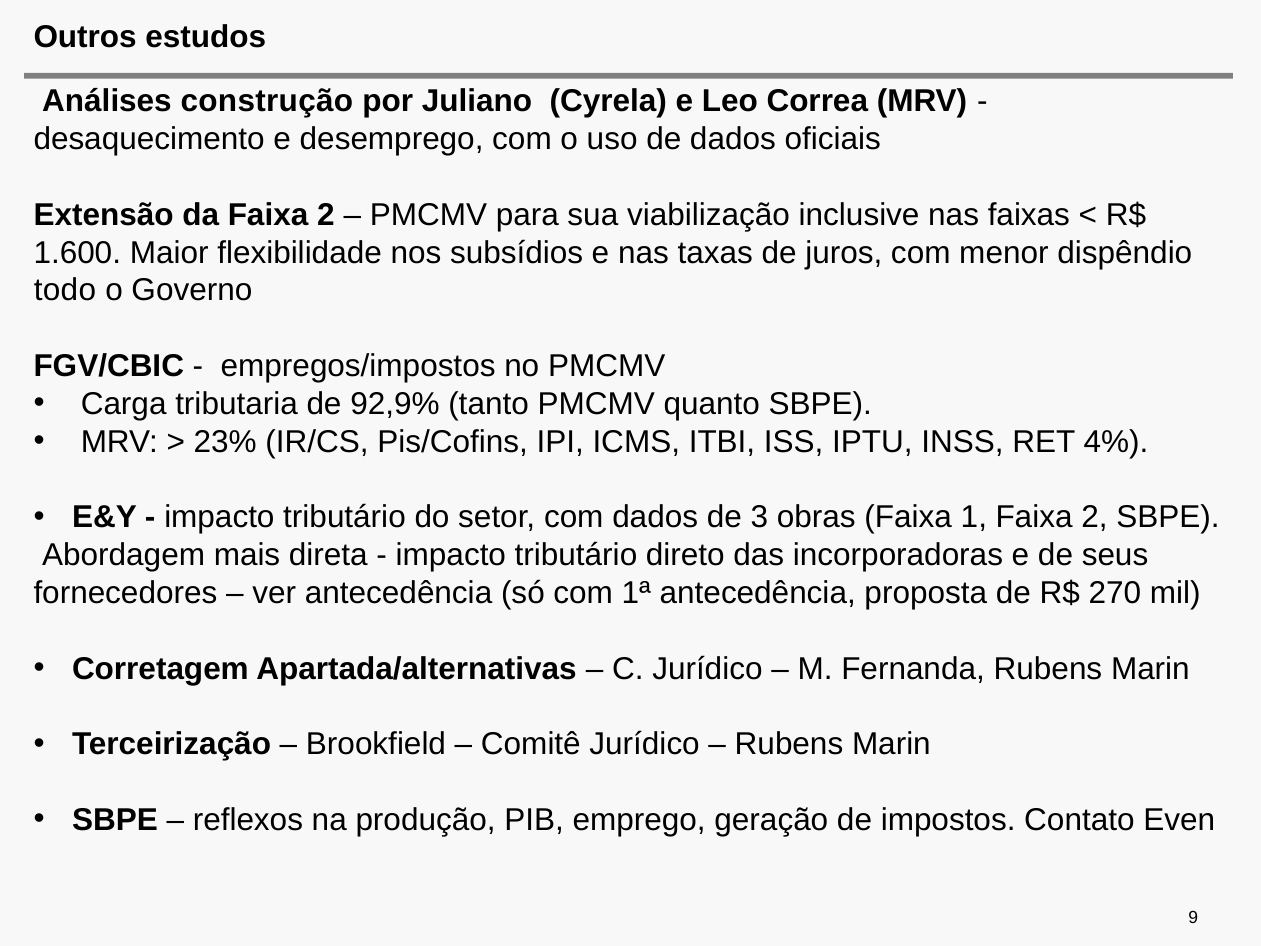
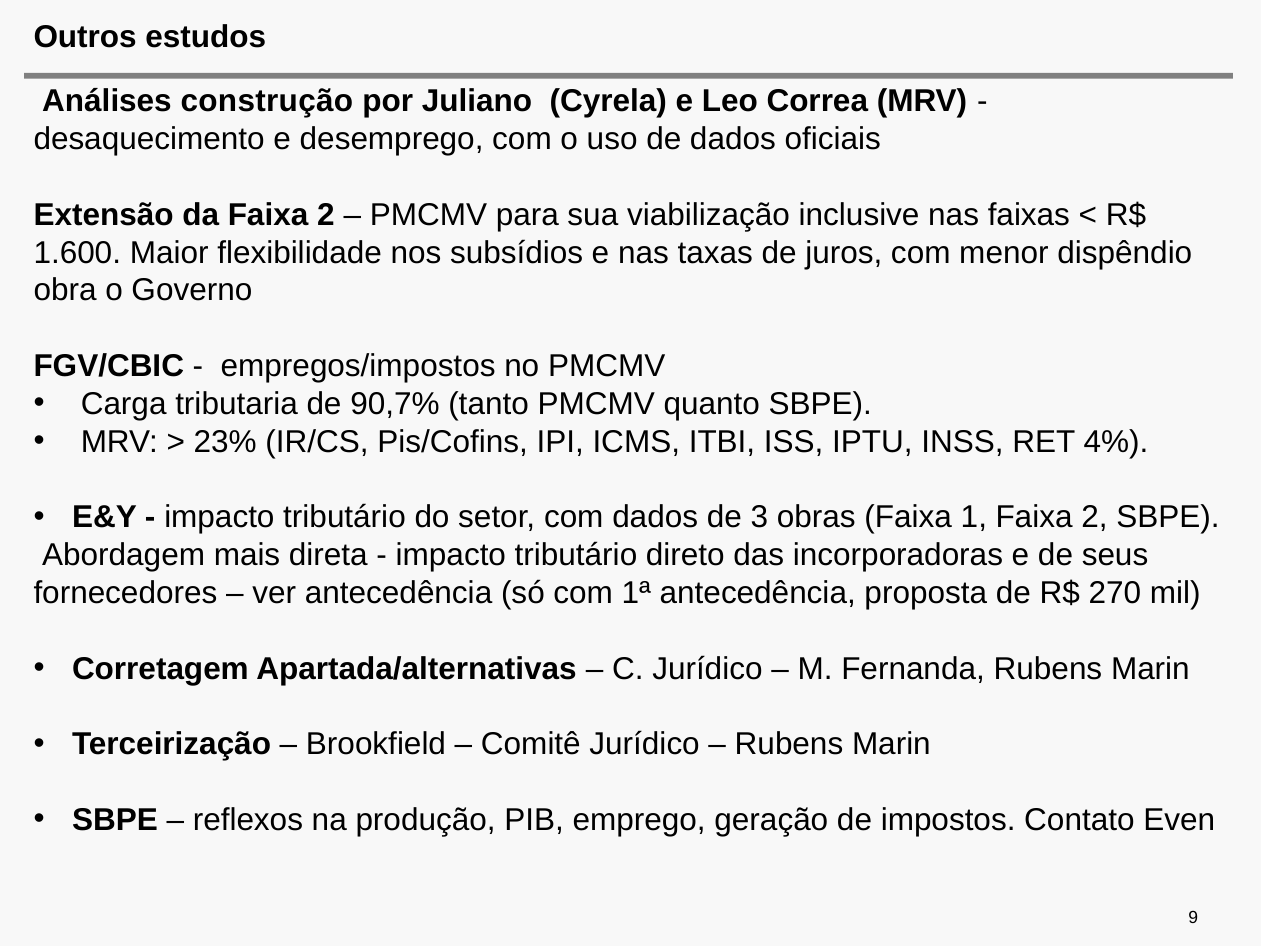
todo: todo -> obra (65, 290)
92,9%: 92,9% -> 90,7% (395, 404)
